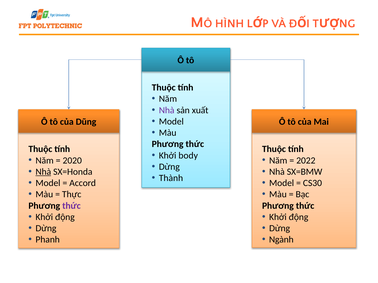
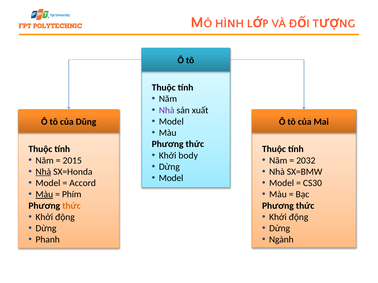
2020: 2020 -> 2015 (72, 161)
2022: 2022 -> 2032 (306, 161)
Thành: Thành -> Model (171, 178)
Màu underline: none -> present (44, 195)
Thực: Thực -> Phím (72, 195)
thức colour: purple -> orange (71, 206)
